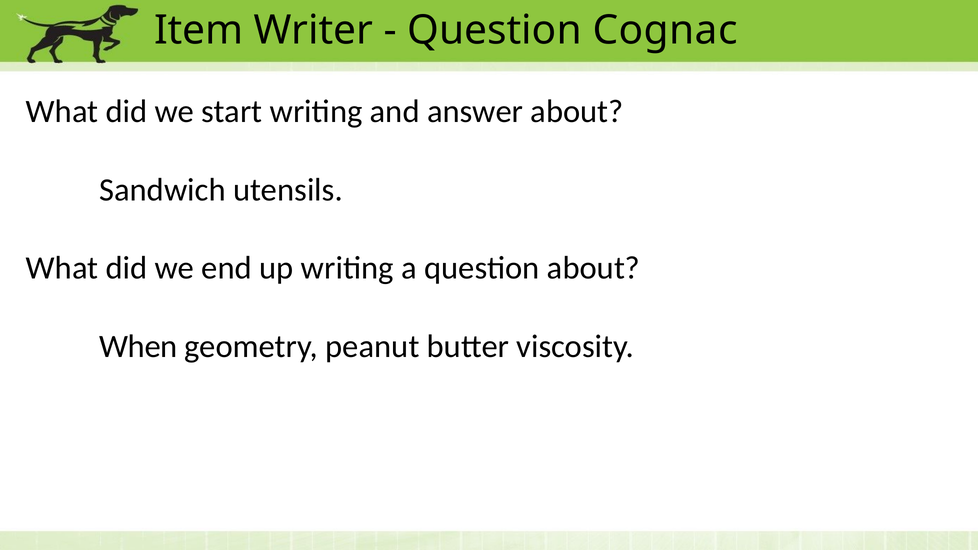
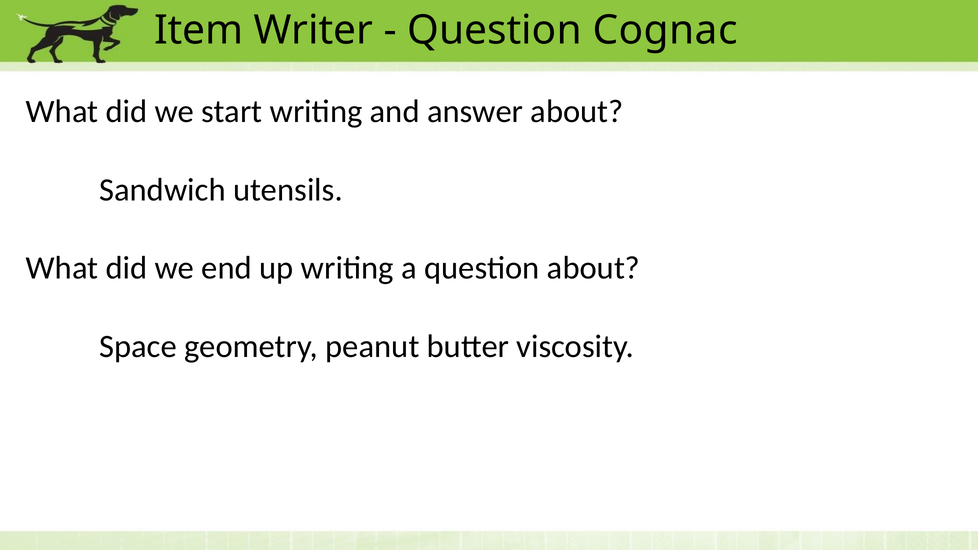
When: When -> Space (138, 346)
